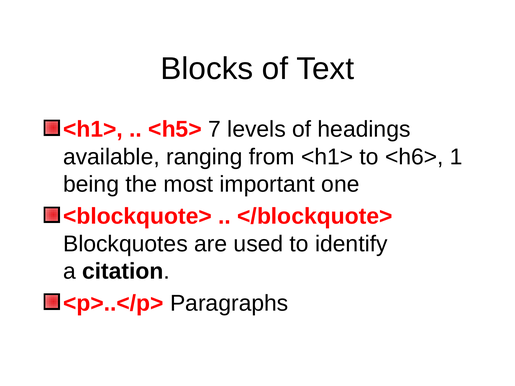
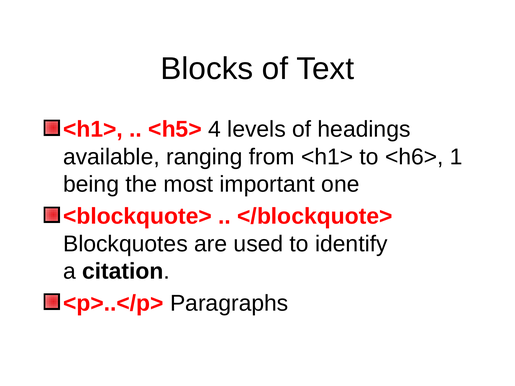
7: 7 -> 4 (215, 129)
